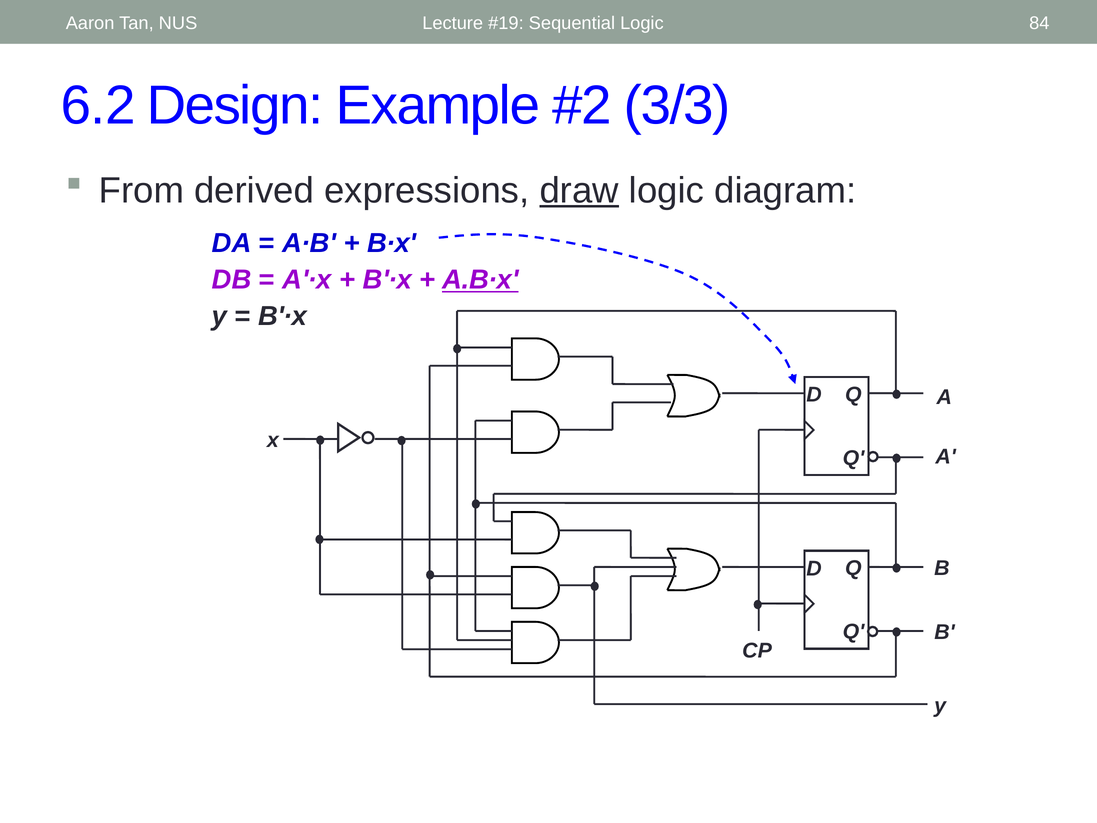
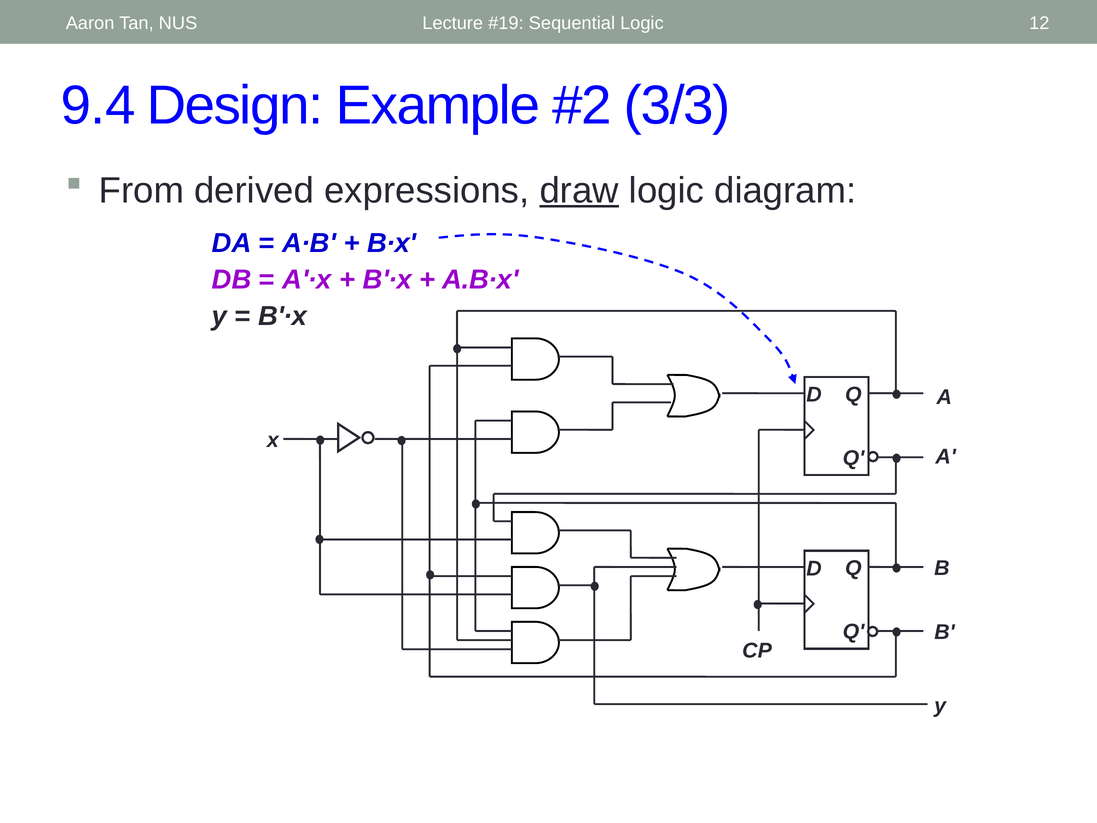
84: 84 -> 12 (1039, 23)
6.2: 6.2 -> 9.4 (98, 105)
A.B∙x underline: present -> none (480, 280)
